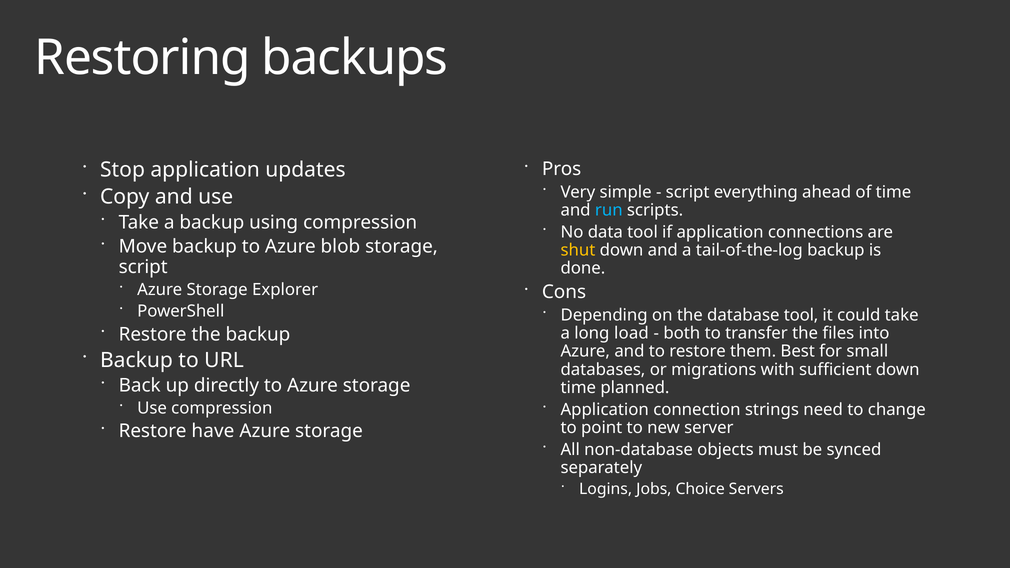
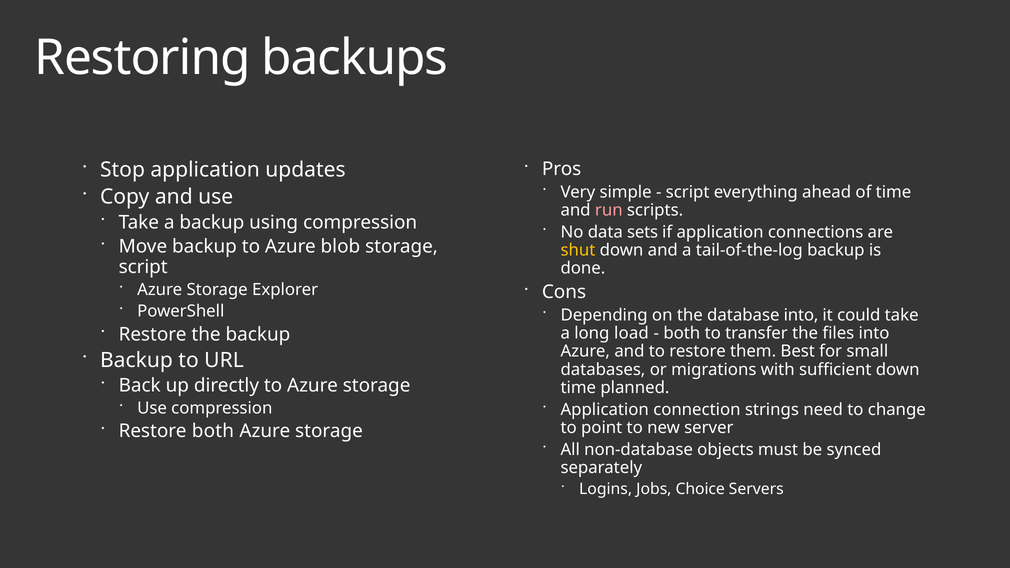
run colour: light blue -> pink (609, 210)
data tool: tool -> sets (643, 232)
database tool: tool -> into (801, 315)
Restore have: have -> both (213, 431)
